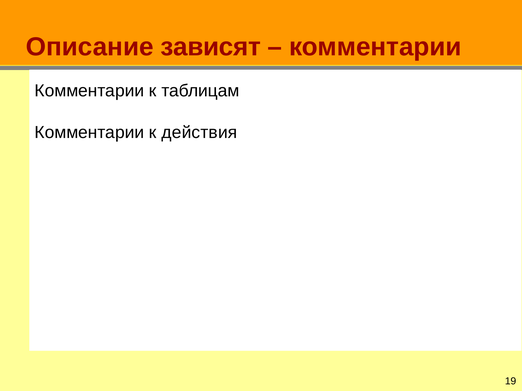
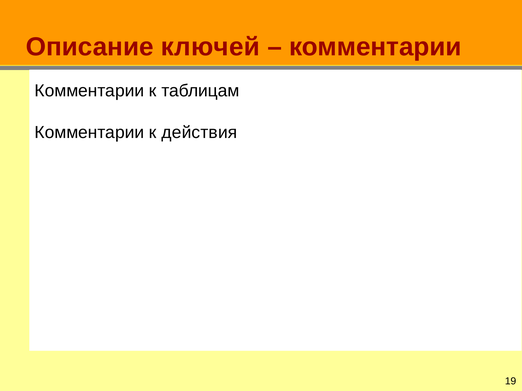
зависят: зависят -> ключей (210, 47)
